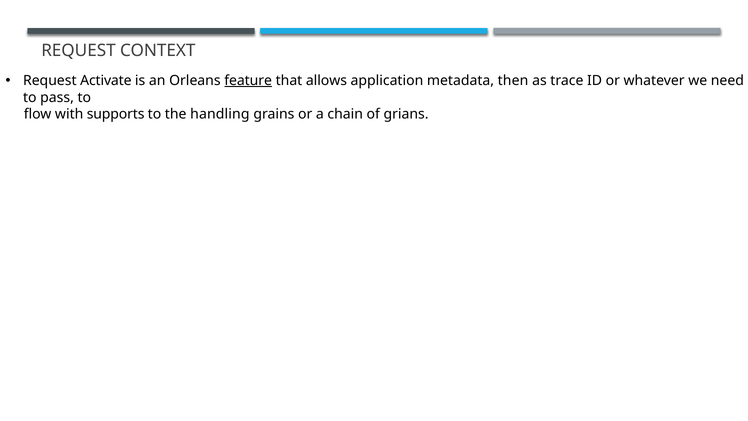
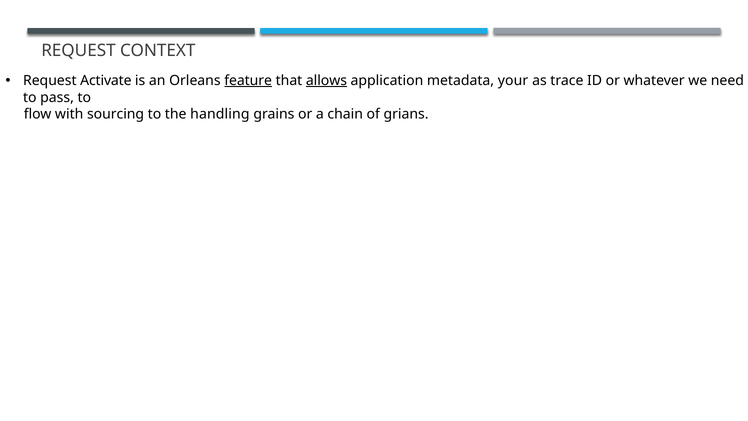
allows underline: none -> present (326, 81)
then: then -> your (513, 81)
supports: supports -> sourcing (116, 114)
